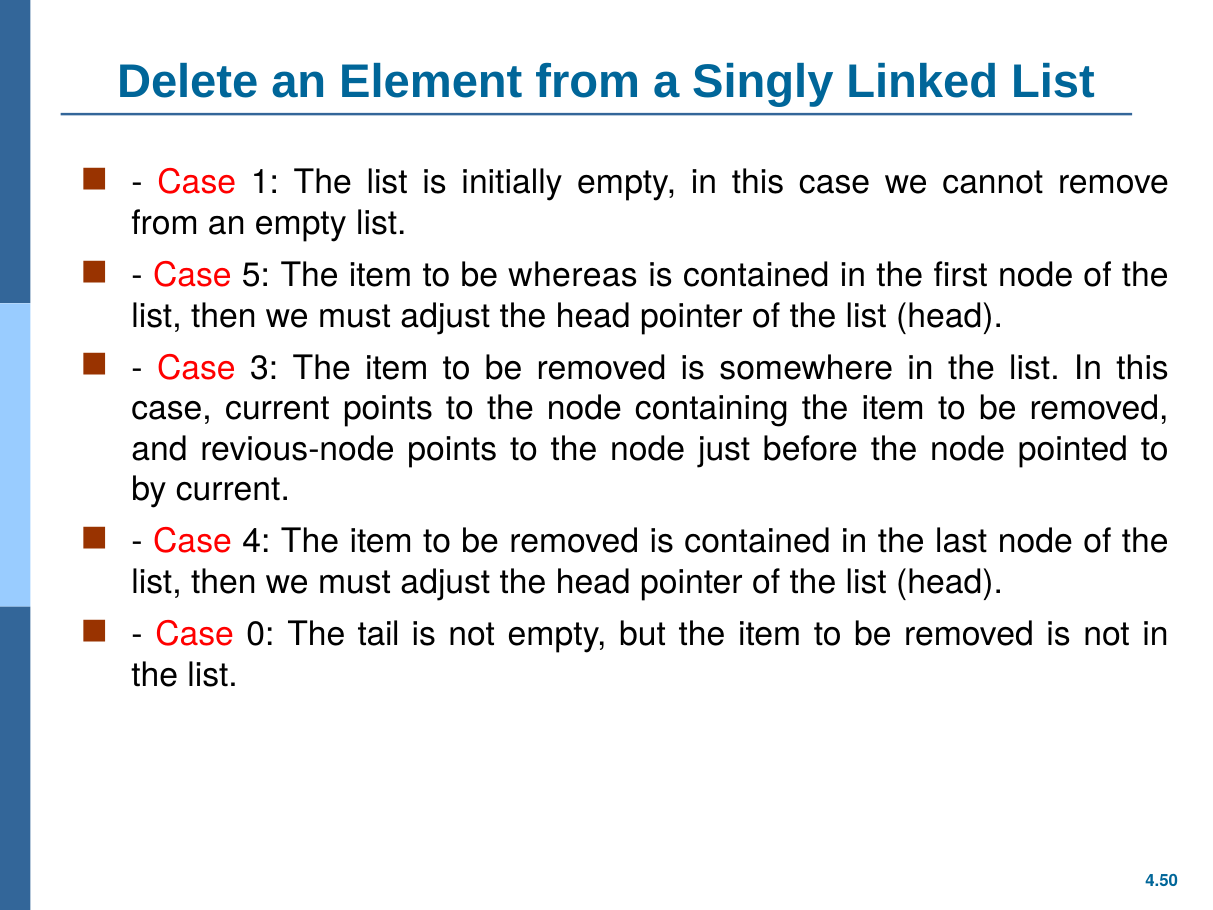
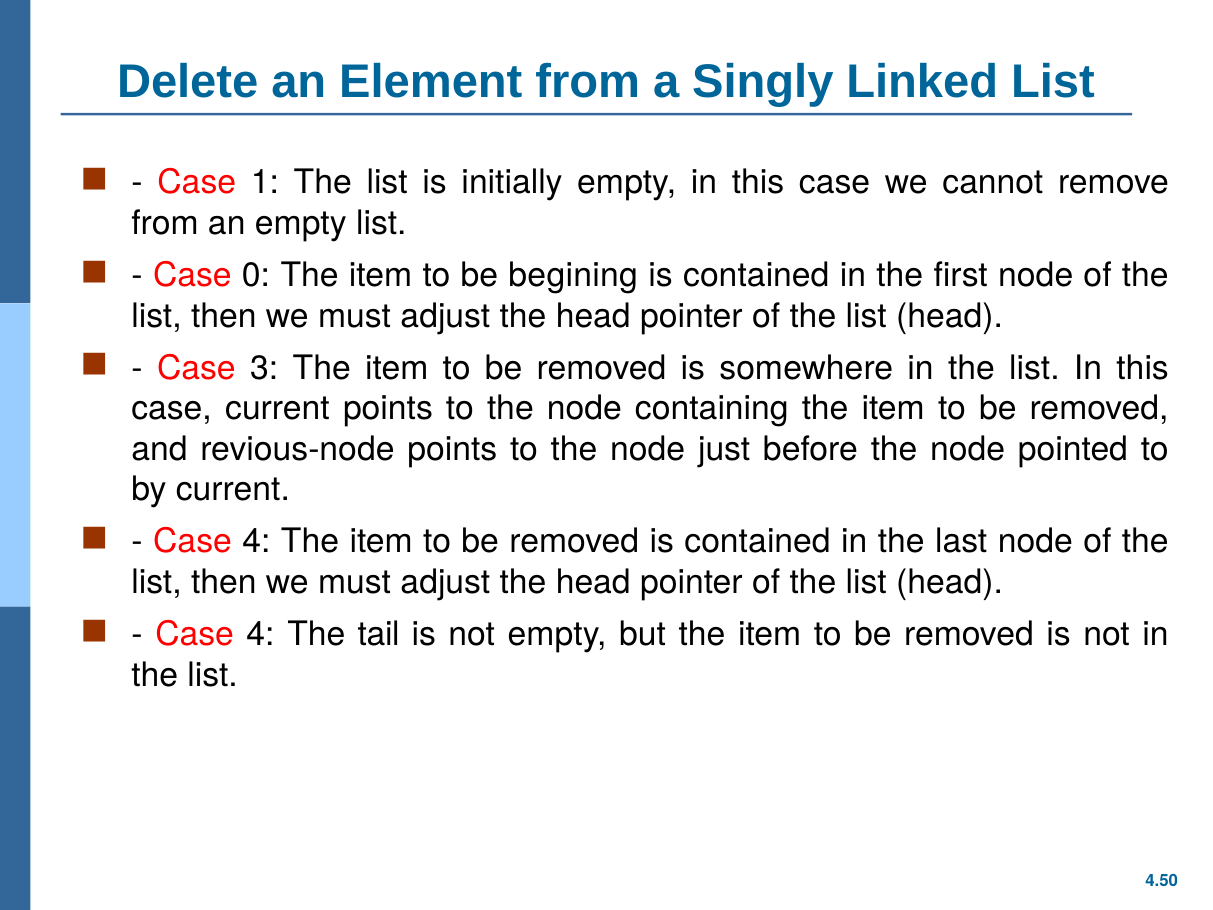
5: 5 -> 0 (256, 275)
whereas: whereas -> begining (573, 275)
0: 0 -> 4 (261, 634)
